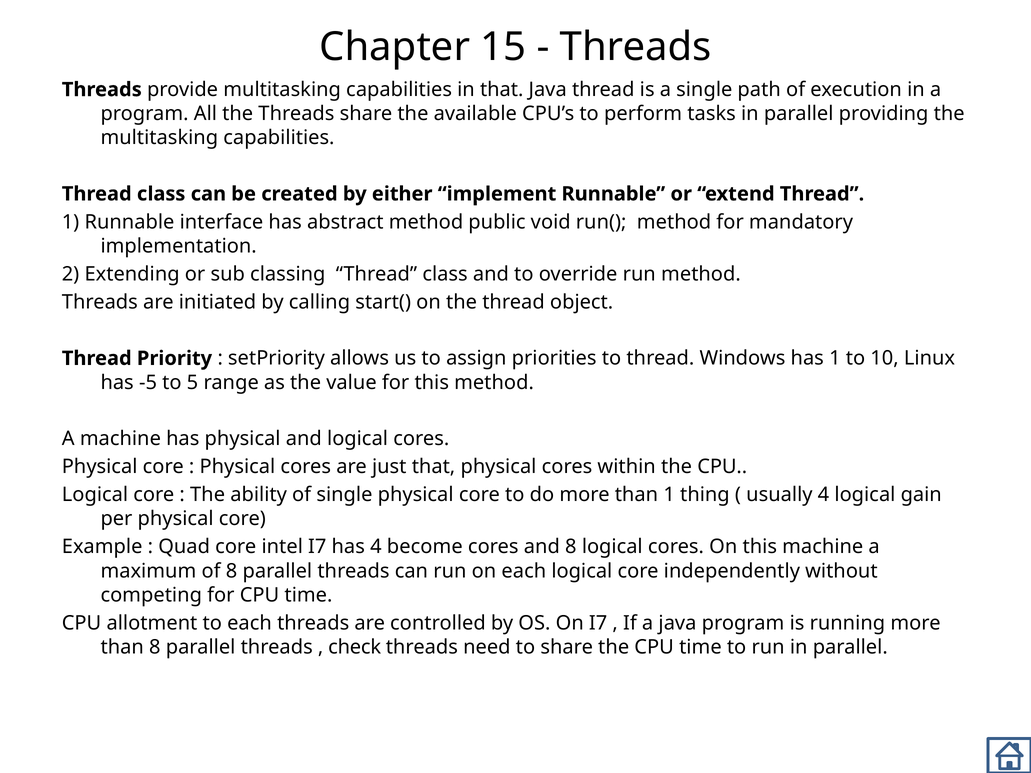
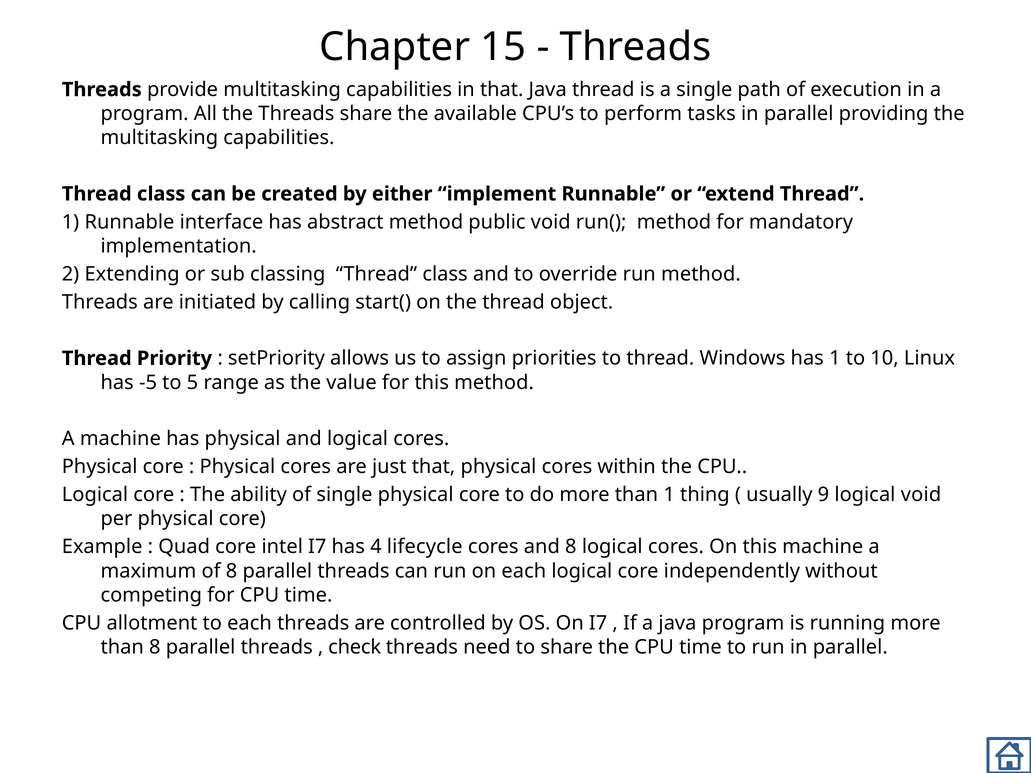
usually 4: 4 -> 9 (823, 495)
logical gain: gain -> void (921, 495)
become: become -> lifecycle (425, 547)
